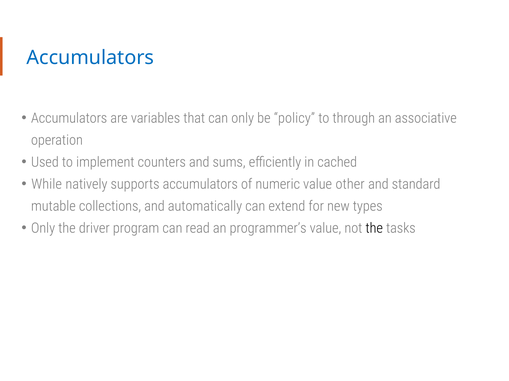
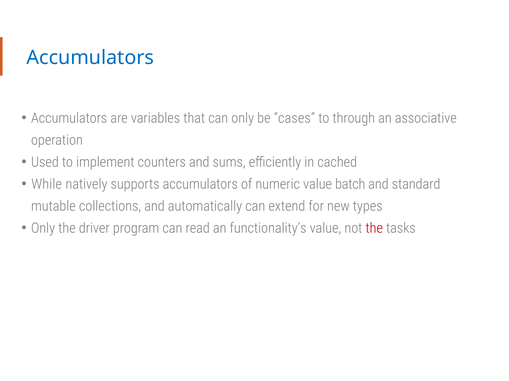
policy: policy -> cases (294, 118)
other: other -> batch (350, 185)
programmer’s: programmer’s -> functionality’s (268, 229)
the colour: black -> red (374, 229)
